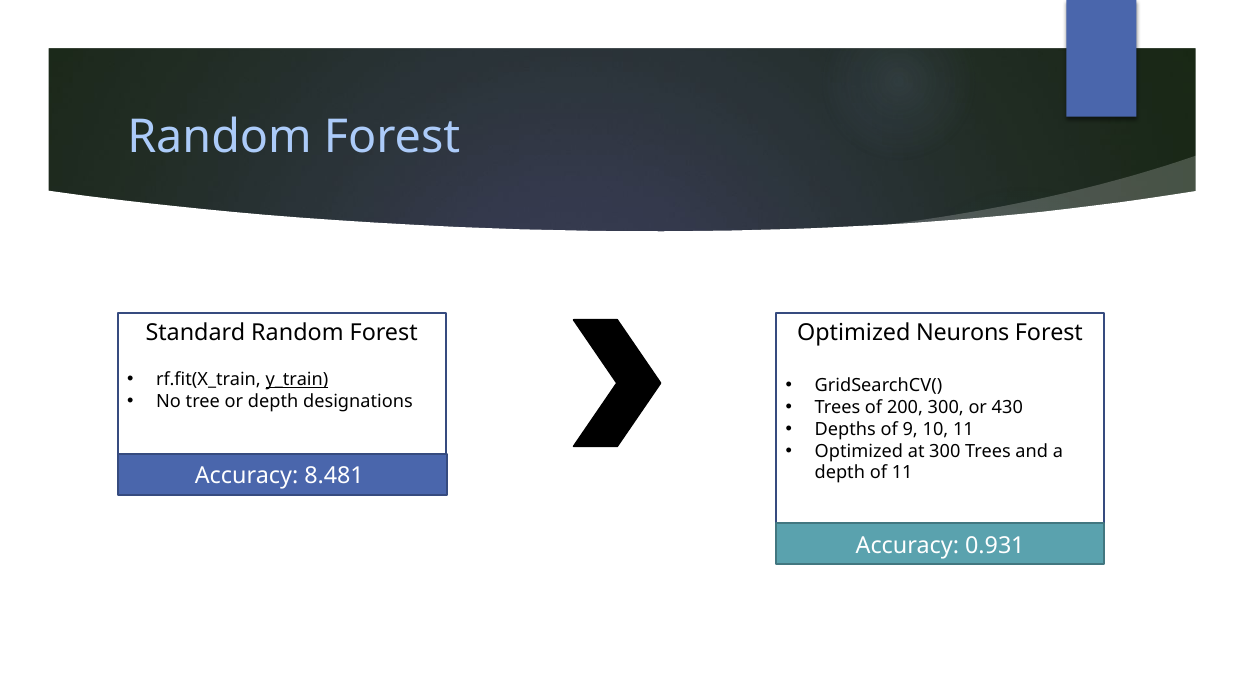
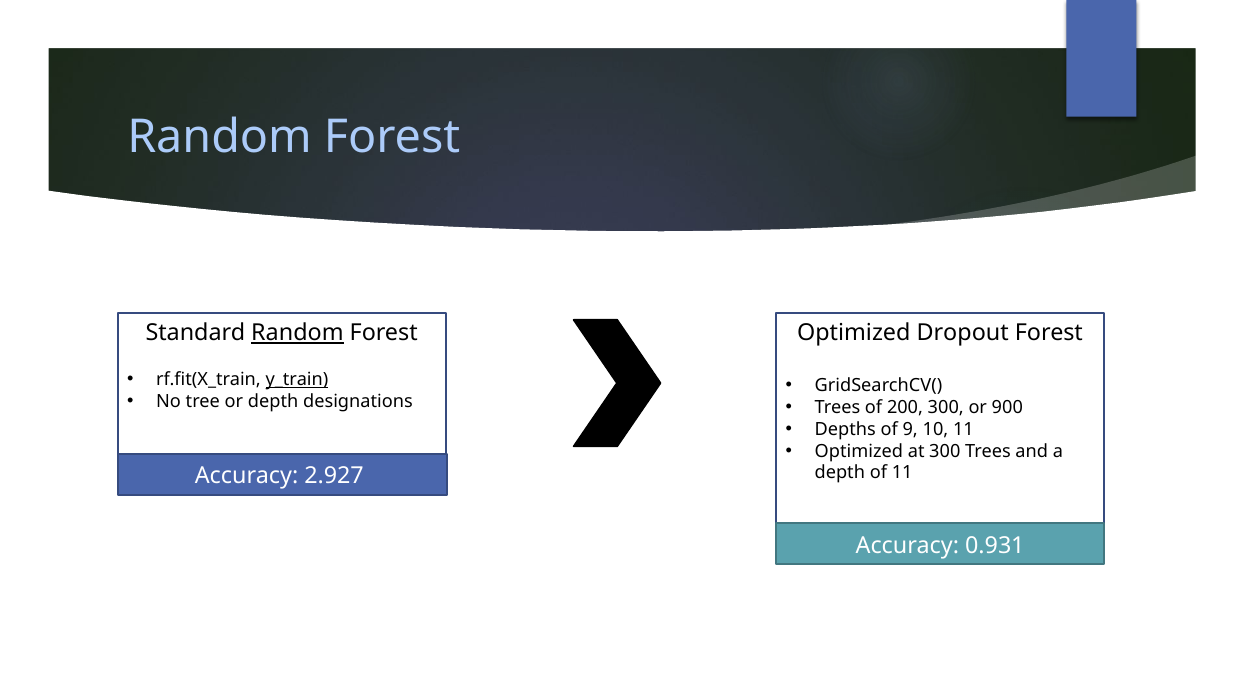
Neurons: Neurons -> Dropout (963, 333)
Random underline: none -> present (297, 333)
430: 430 -> 900 (1007, 408)
8.481: 8.481 -> 2.927 (334, 476)
